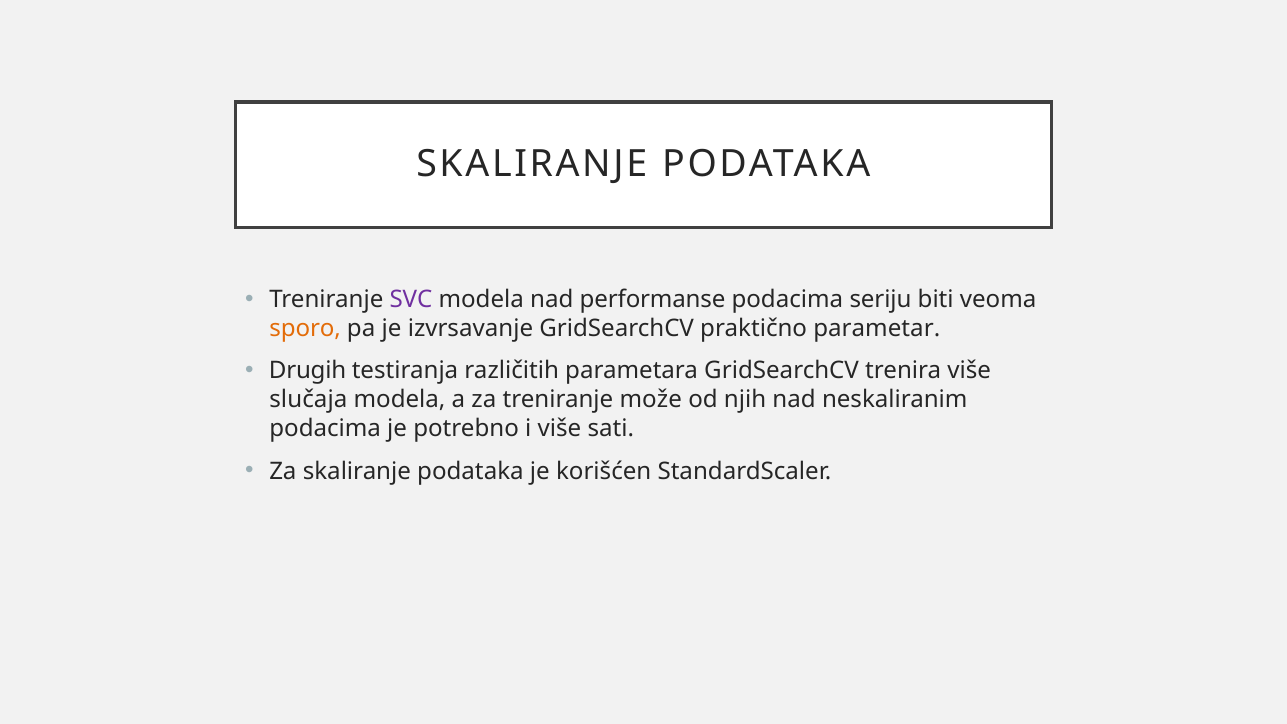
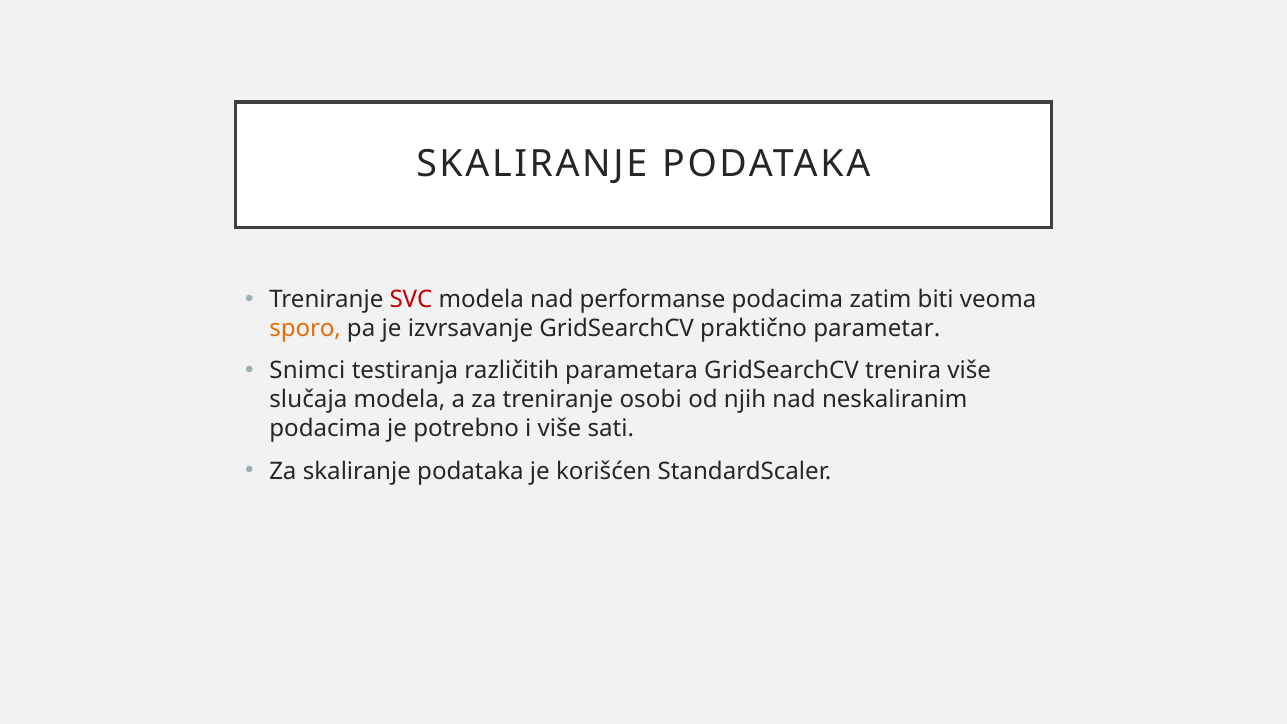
SVC colour: purple -> red (411, 299)
seriju: seriju -> zatim (880, 299)
Drugih: Drugih -> Snimci (307, 371)
može: može -> osobi (651, 400)
